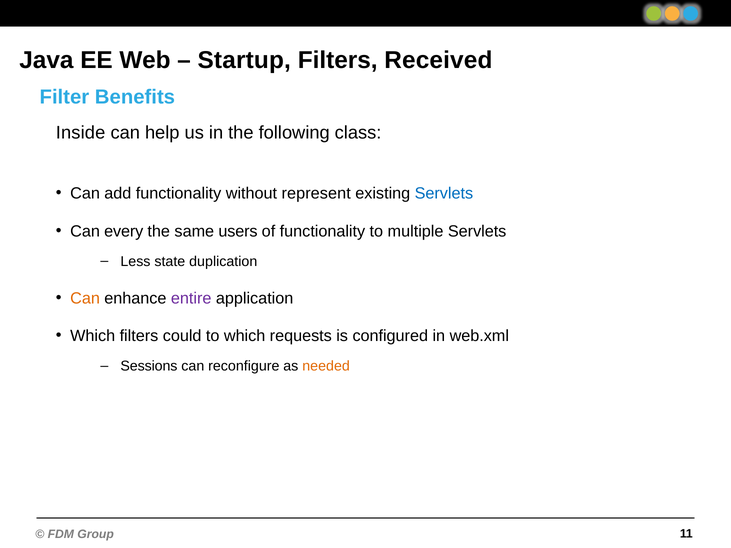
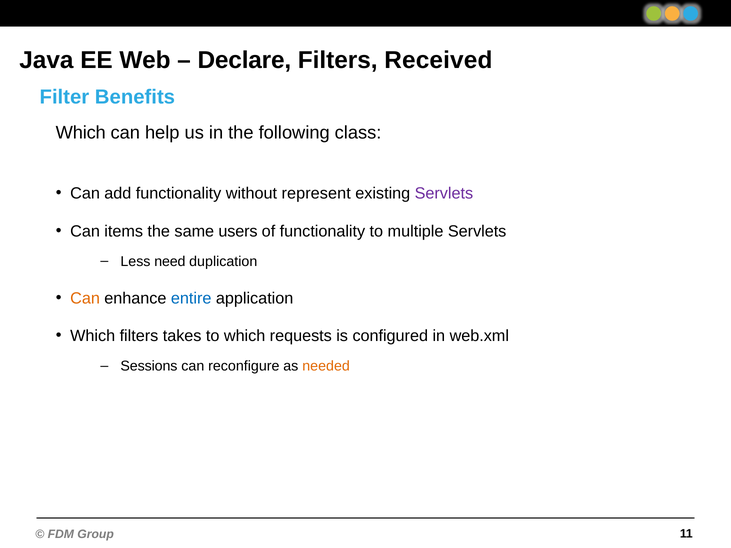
Startup: Startup -> Declare (244, 60)
Inside: Inside -> Which (81, 133)
Servlets colour: blue -> purple (444, 194)
every: every -> items (124, 231)
state: state -> need (170, 262)
entire colour: purple -> blue (191, 298)
could: could -> takes (182, 336)
